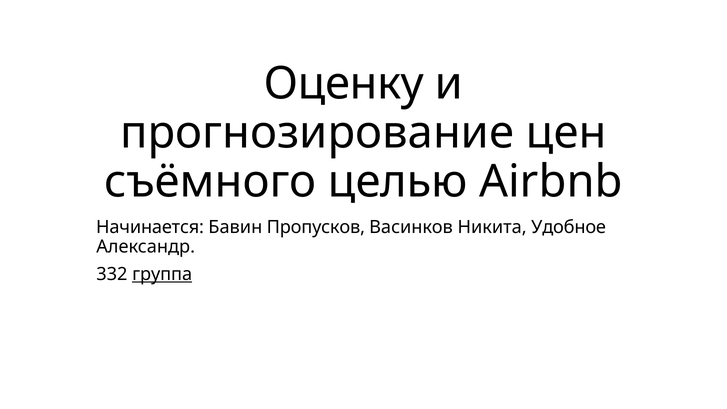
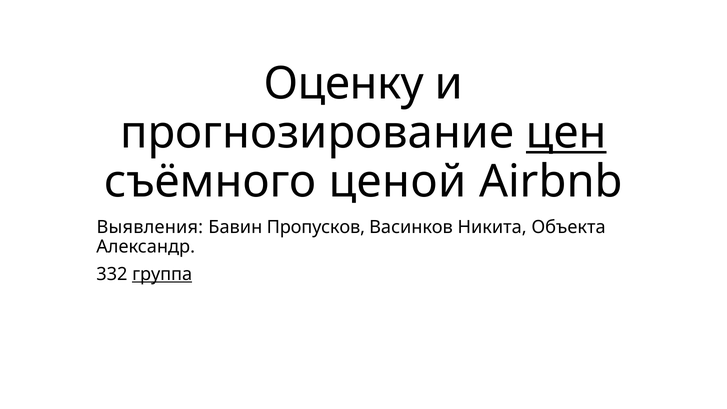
цен underline: none -> present (566, 133)
целью: целью -> ценой (397, 182)
Начинается: Начинается -> Выявления (150, 227)
Удобное: Удобное -> Объекта (569, 227)
